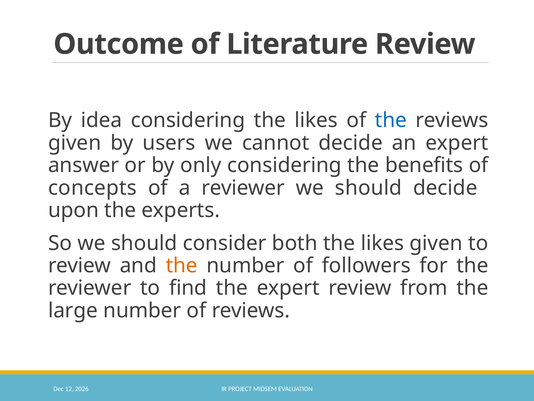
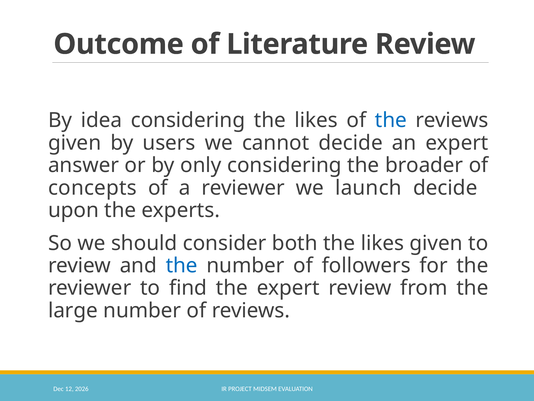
benefits: benefits -> broader (424, 165)
reviewer we should: should -> launch (368, 188)
the colour: orange -> blue (182, 265)
